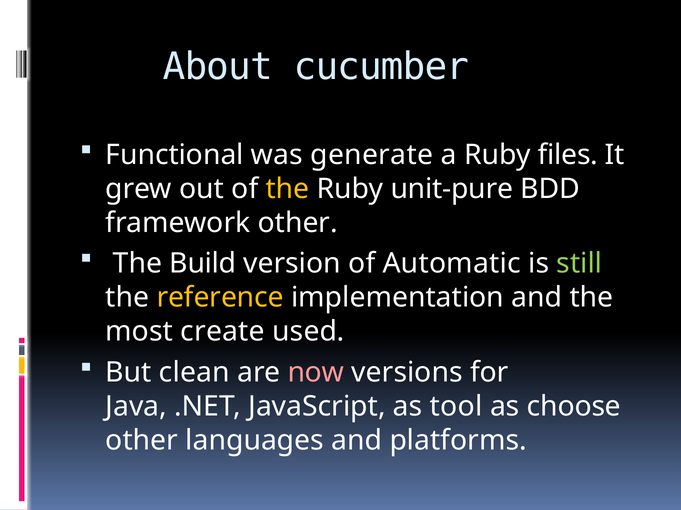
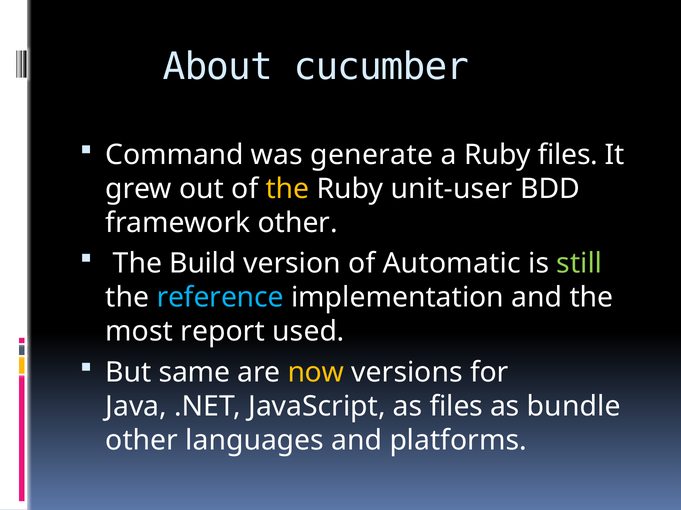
Functional: Functional -> Command (175, 155)
unit-pure: unit-pure -> unit-user (452, 189)
reference colour: yellow -> light blue (220, 298)
create: create -> report (223, 332)
clean: clean -> same (195, 373)
now colour: pink -> yellow (316, 373)
as tool: tool -> files (456, 407)
choose: choose -> bundle (574, 407)
